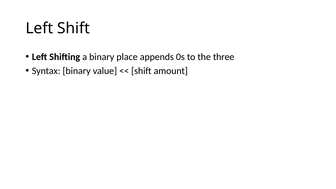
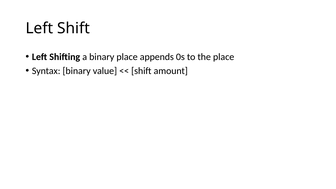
the three: three -> place (224, 57)
